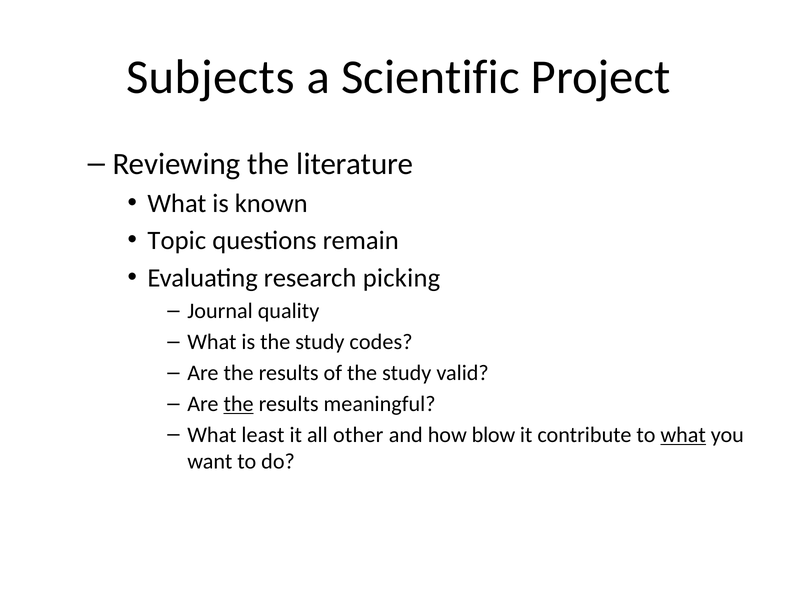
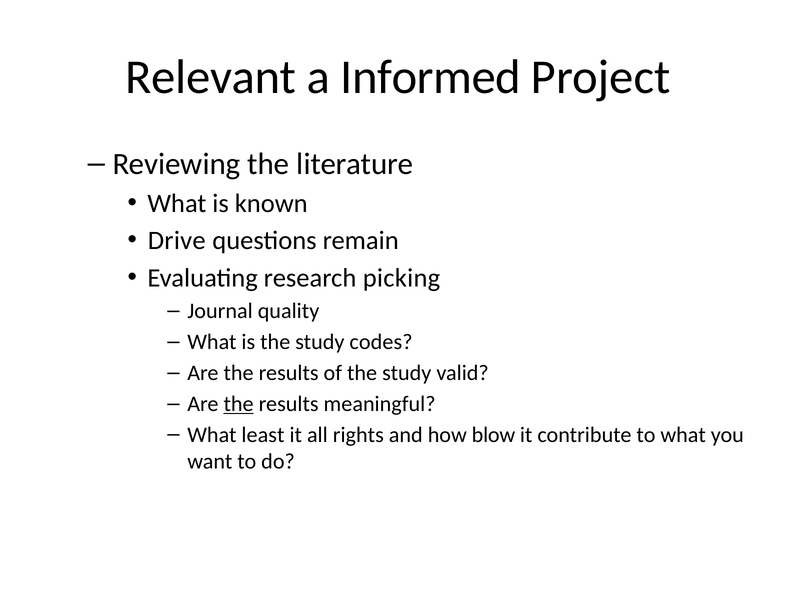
Subjects: Subjects -> Relevant (211, 77)
Scientific: Scientific -> Informed (431, 77)
Topic: Topic -> Drive (177, 241)
other: other -> rights (358, 435)
what underline: present -> none (683, 435)
